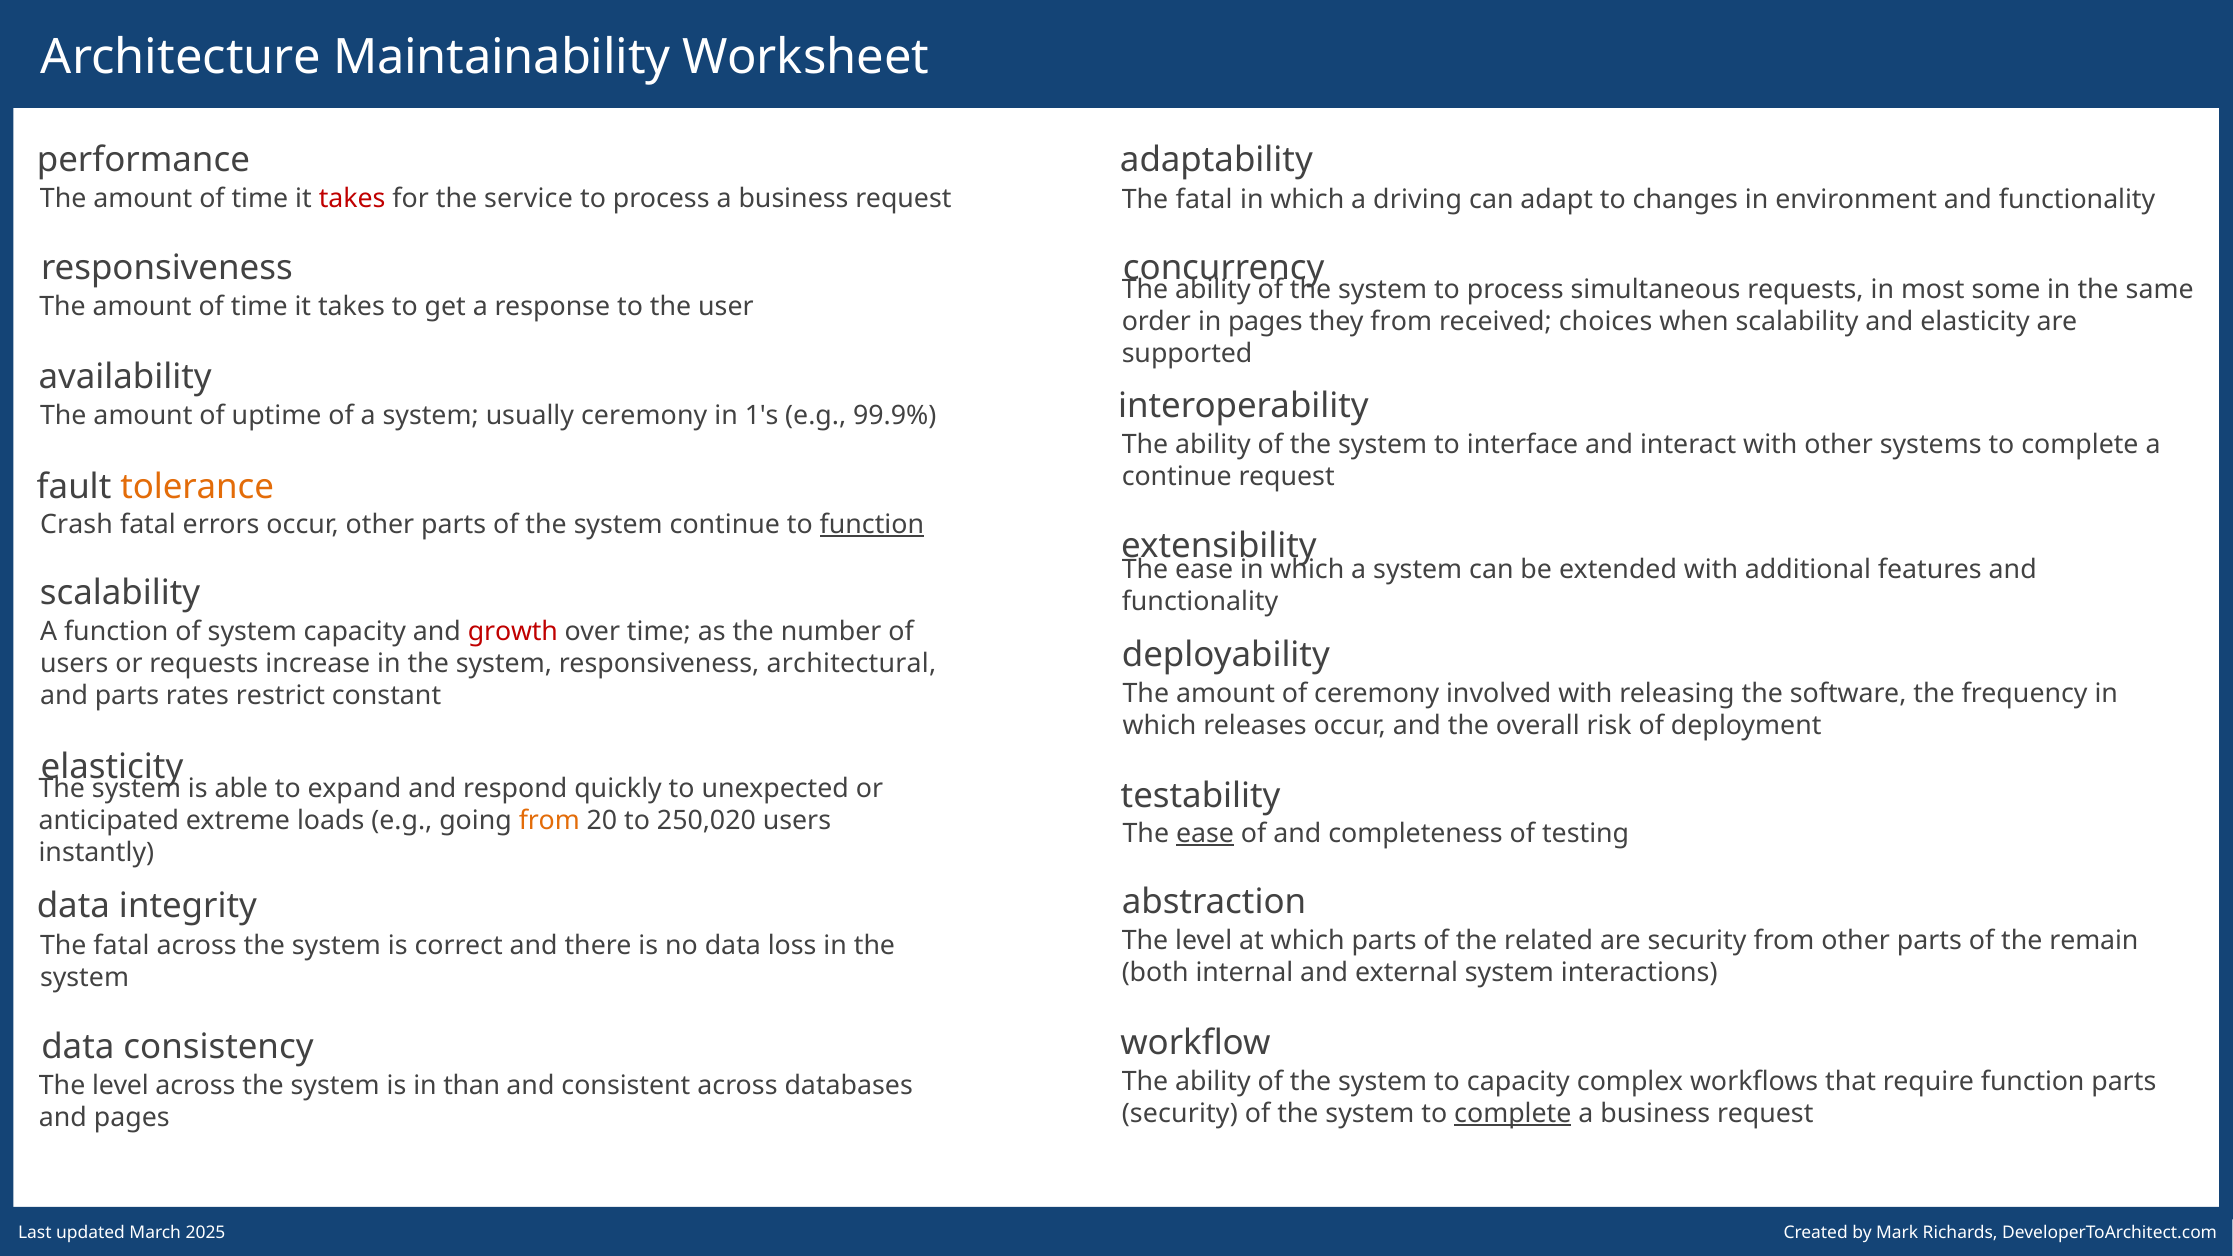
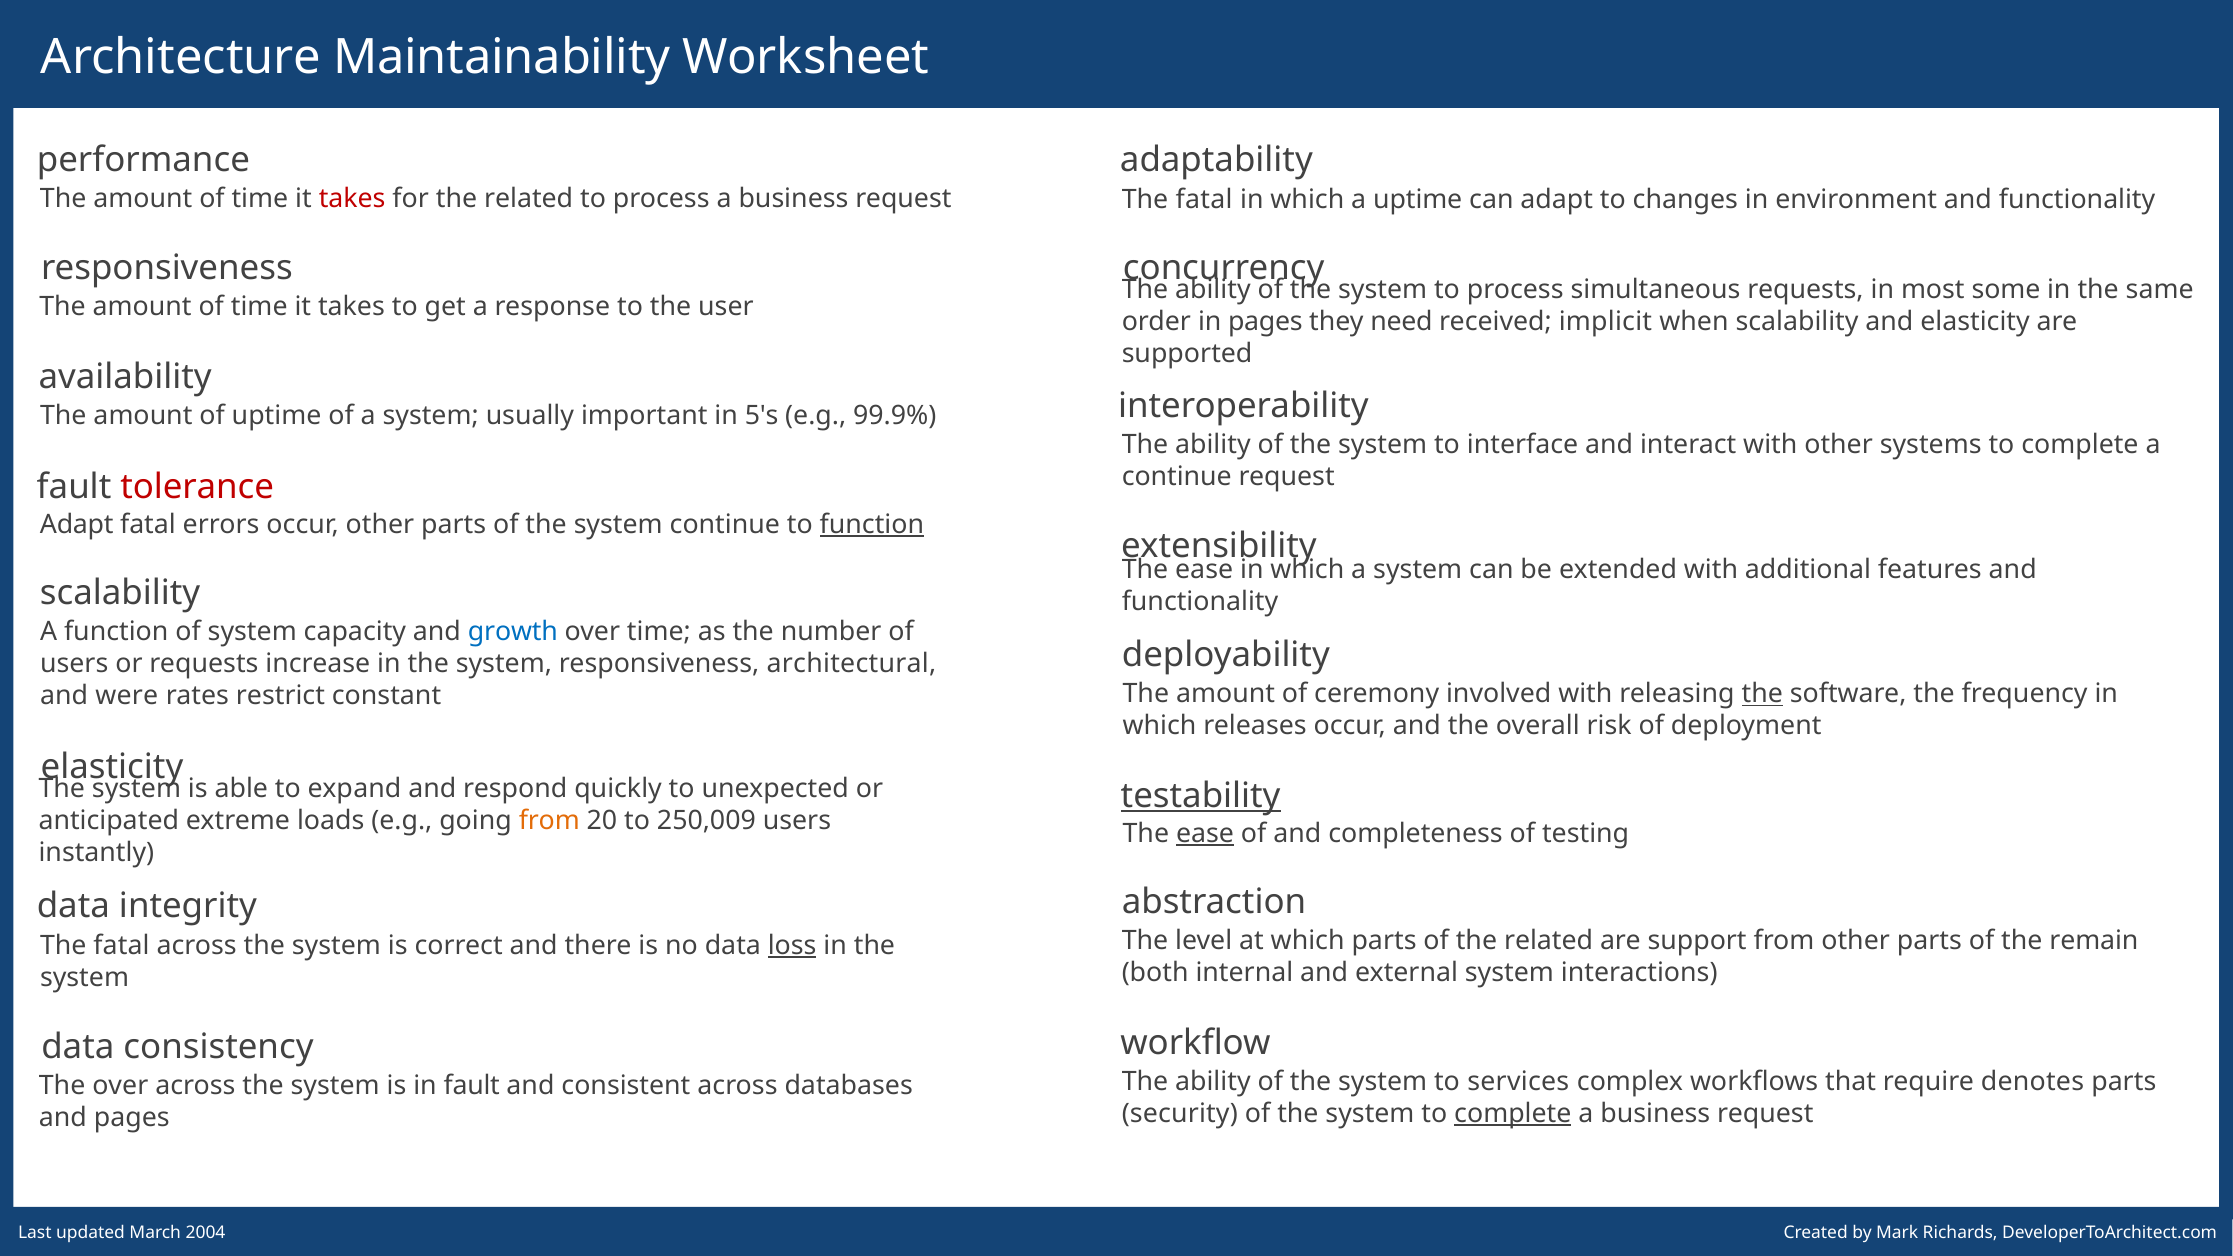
for the service: service -> related (529, 198)
a driving: driving -> uptime (1418, 199)
they from: from -> need (1401, 322)
choices: choices -> implicit (1605, 322)
usually ceremony: ceremony -> important (644, 416)
1's: 1's -> 5's (762, 416)
tolerance colour: orange -> red (197, 487)
Crash: Crash -> Adapt (77, 525)
growth colour: red -> blue (513, 632)
the underline: none -> present (1762, 694)
and parts: parts -> were (127, 696)
testability underline: none -> present (1201, 796)
250,020: 250,020 -> 250,009 (706, 821)
are security: security -> support (1697, 941)
loss underline: none -> present (792, 945)
to capacity: capacity -> services (1518, 1081)
require function: function -> denotes (2033, 1081)
level: level -> over (120, 1085)
in than: than -> fault (472, 1085)
2025: 2025 -> 2004 (206, 1233)
